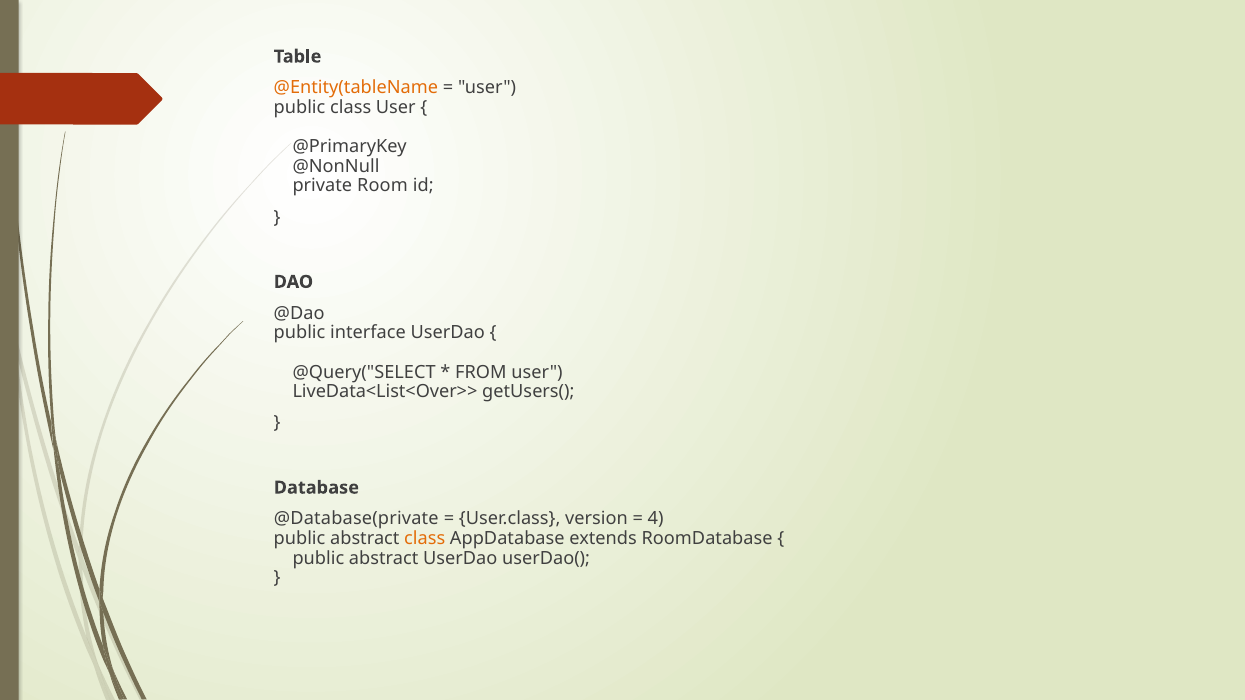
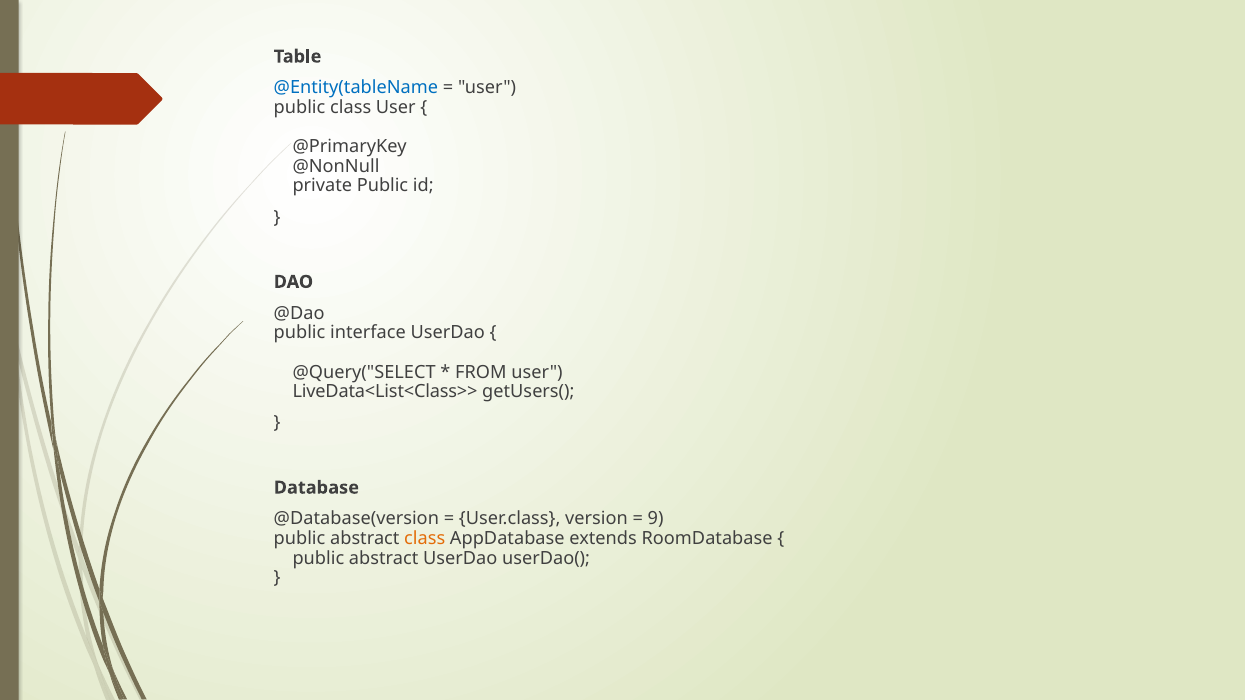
@Entity(tableName colour: orange -> blue (356, 88)
private Room: Room -> Public (383, 186)
LiveData<List<Over>>: LiveData<List<Over>> -> LiveData<List<Class>> (385, 392)
@Database(private: @Database(private -> @Database(version (356, 519)
4: 4 -> 9 (656, 519)
